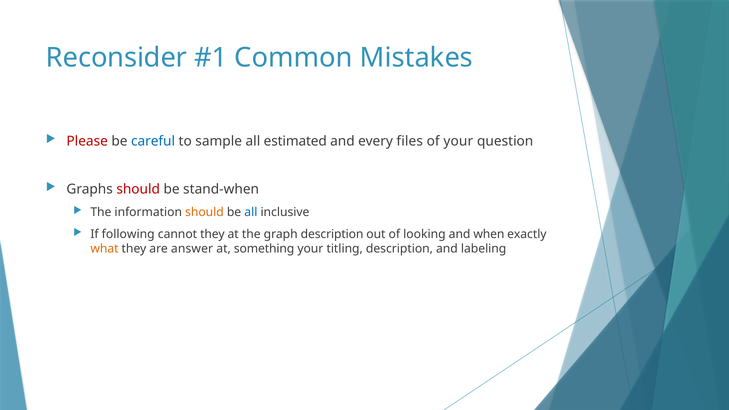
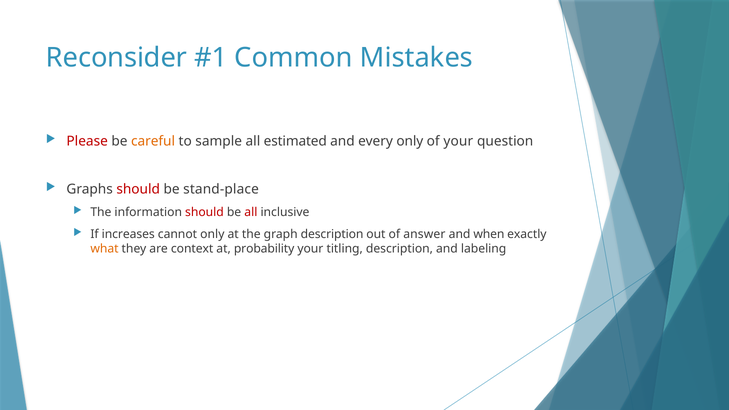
careful colour: blue -> orange (153, 141)
every files: files -> only (410, 141)
stand-when: stand-when -> stand-place (221, 189)
should colour: orange -> red (204, 212)
all colour: blue -> red (251, 212)
following: following -> increases (128, 234)
cannot they: they -> only (212, 234)
looking: looking -> answer (424, 234)
answer: answer -> context (192, 249)
something: something -> probability (264, 249)
